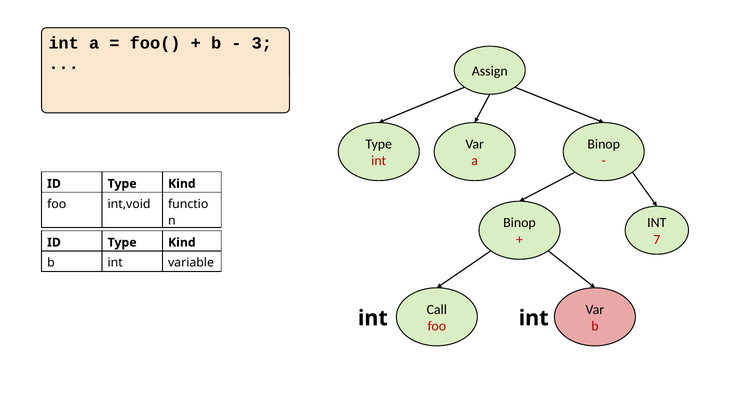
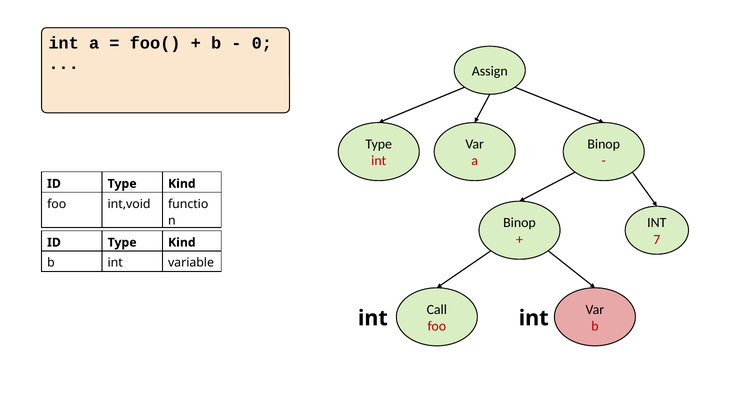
3: 3 -> 0 (262, 43)
